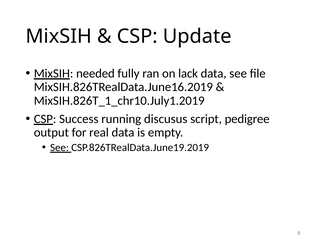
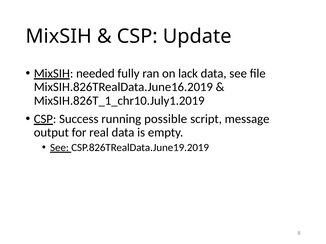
discusus: discusus -> possible (166, 119)
pedigree: pedigree -> message (247, 119)
